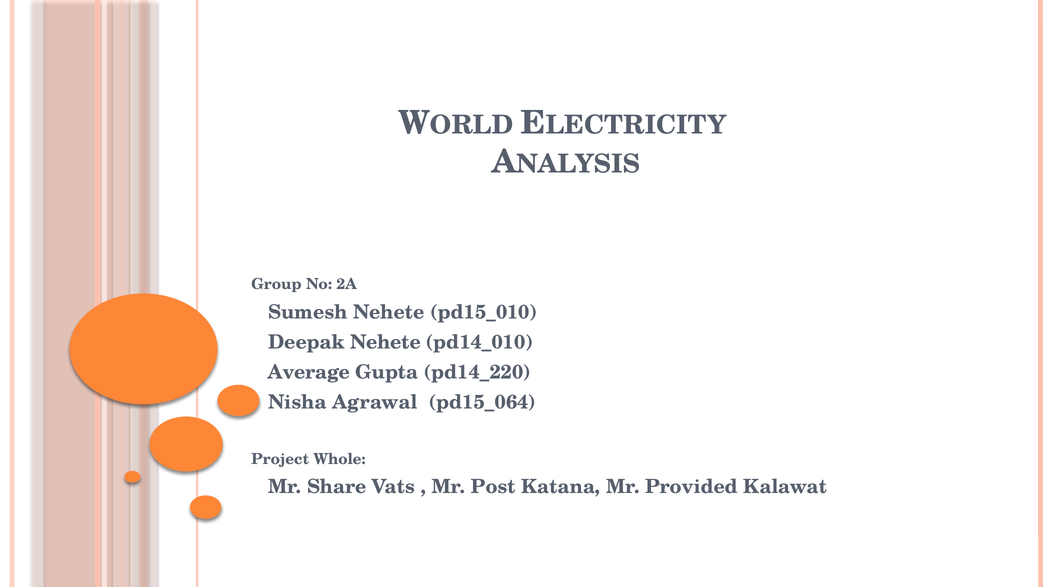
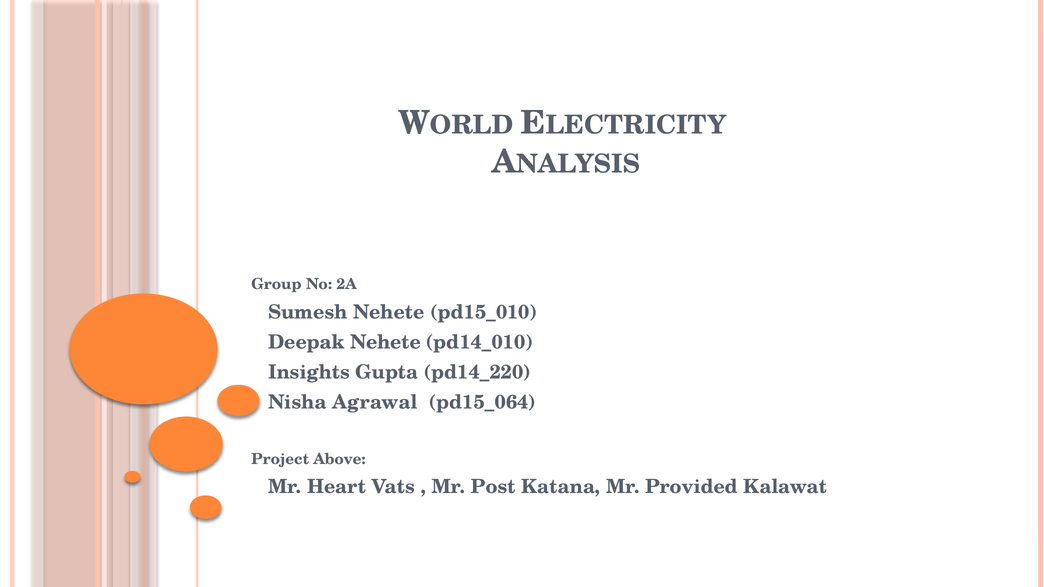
Average: Average -> Insights (309, 372)
Whole: Whole -> Above (339, 459)
Share: Share -> Heart (337, 487)
